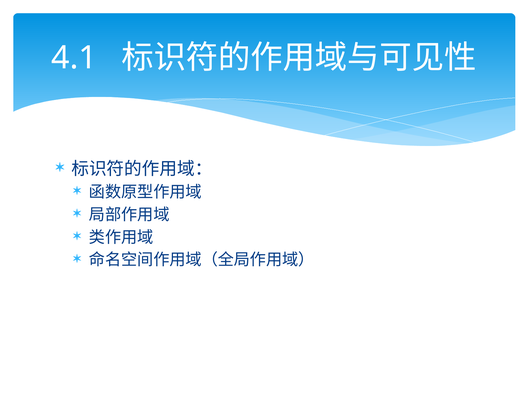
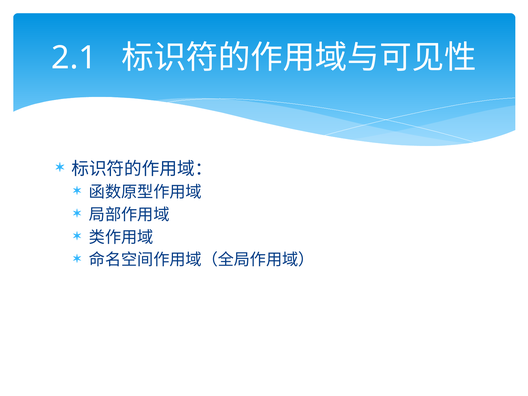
4.1: 4.1 -> 2.1 (74, 58)
